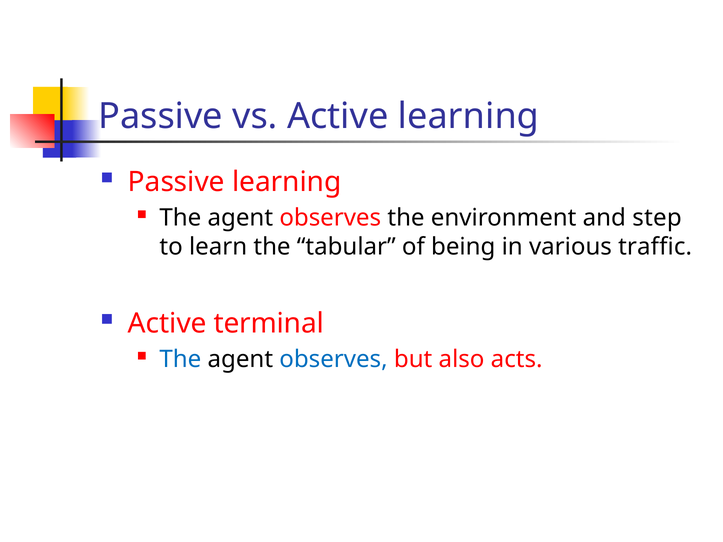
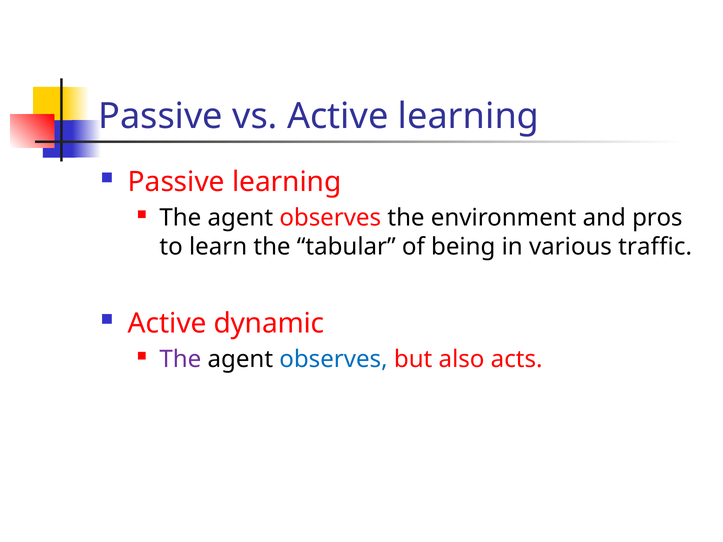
step: step -> pros (657, 218)
terminal: terminal -> dynamic (269, 323)
The colour: blue -> purple (180, 359)
